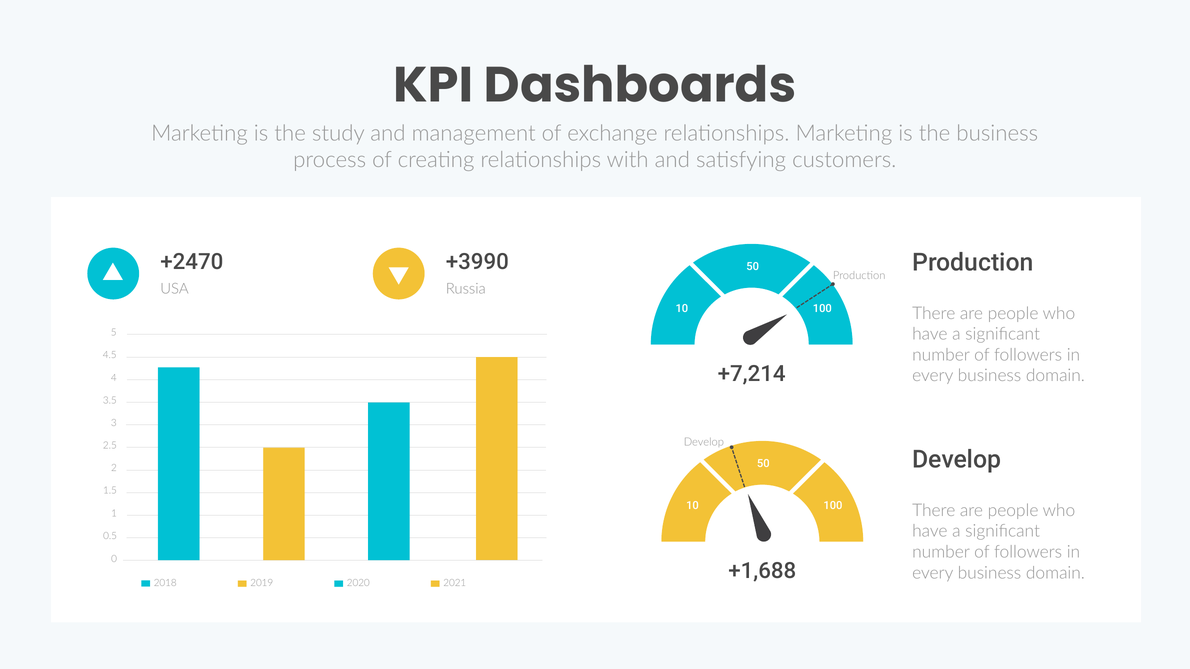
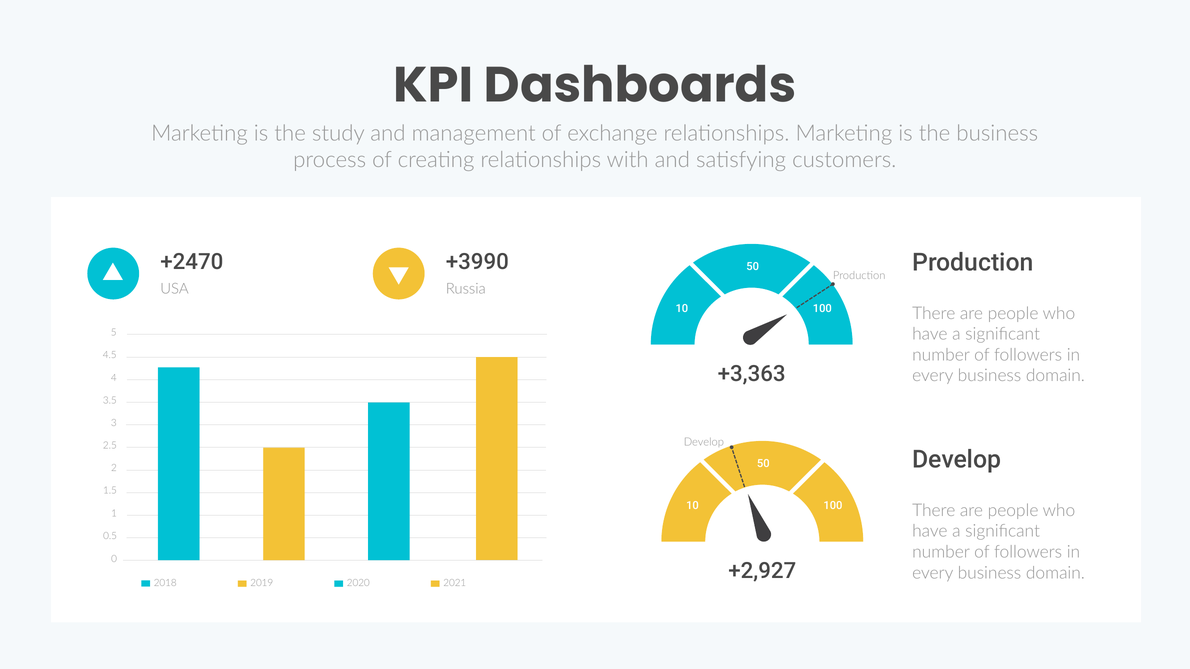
+7,214: +7,214 -> +3,363 (752, 374)
+1,688: +1,688 -> +2,927 (762, 571)
